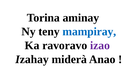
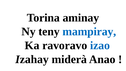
izao colour: purple -> blue (100, 45)
